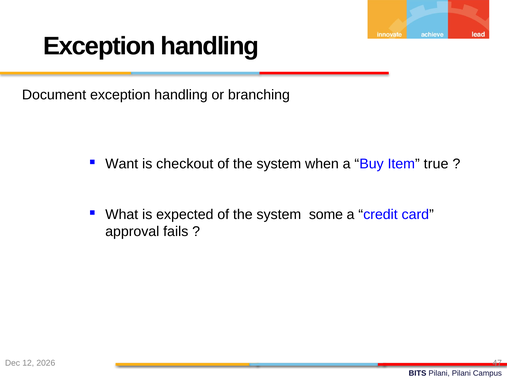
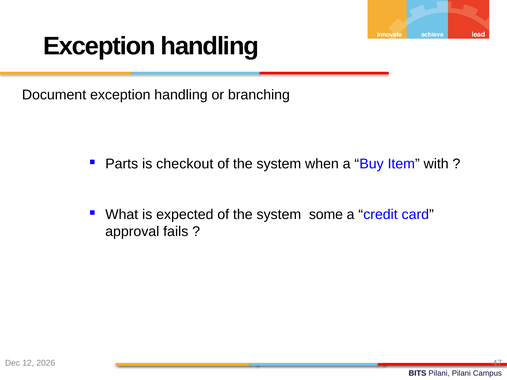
Want: Want -> Parts (122, 164)
true: true -> with (436, 164)
